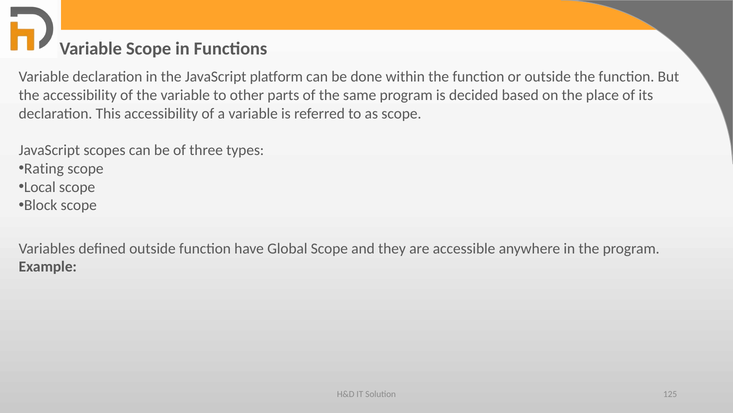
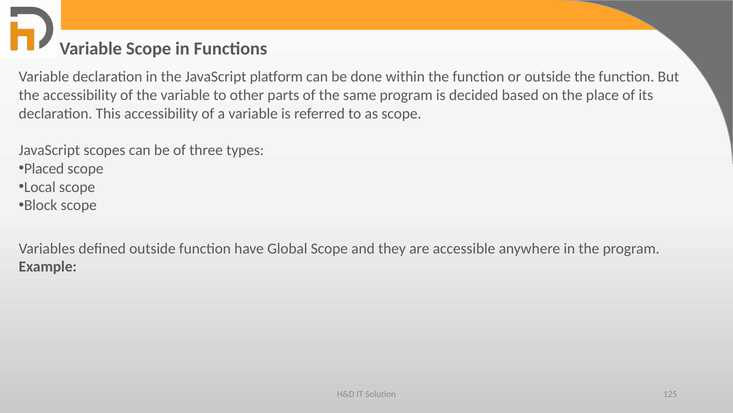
Rating: Rating -> Placed (44, 168)
